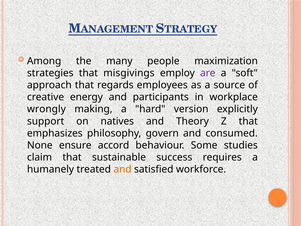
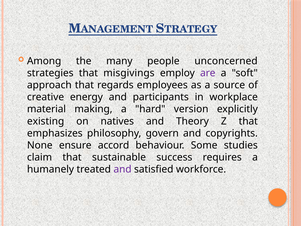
maximization: maximization -> unconcerned (226, 61)
wrongly: wrongly -> material (46, 109)
support: support -> existing (46, 121)
consumed: consumed -> copyrights (232, 133)
and colour: orange -> purple (123, 169)
